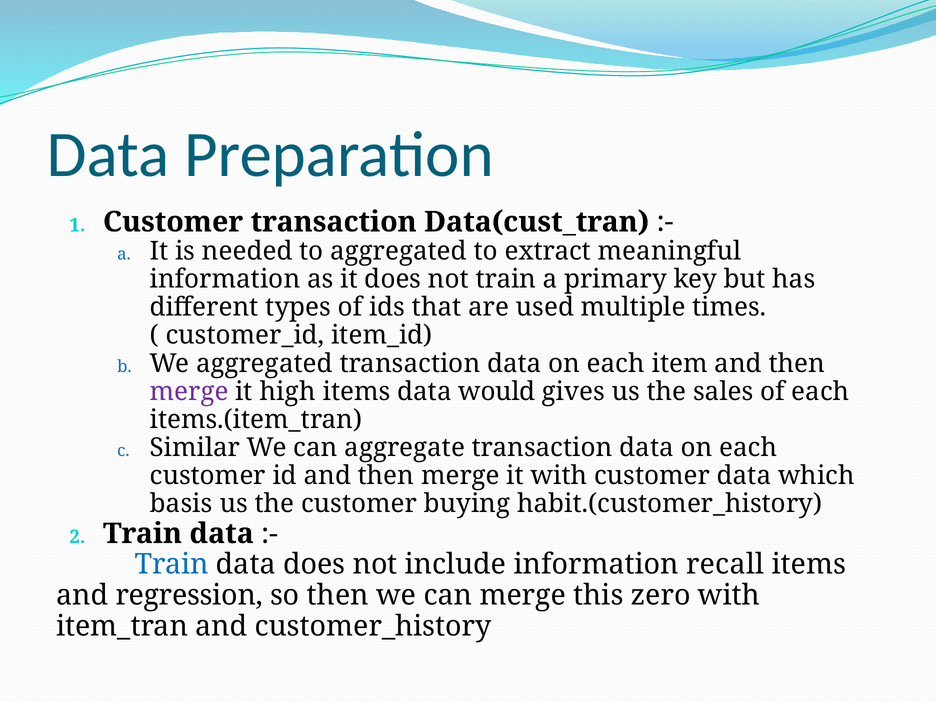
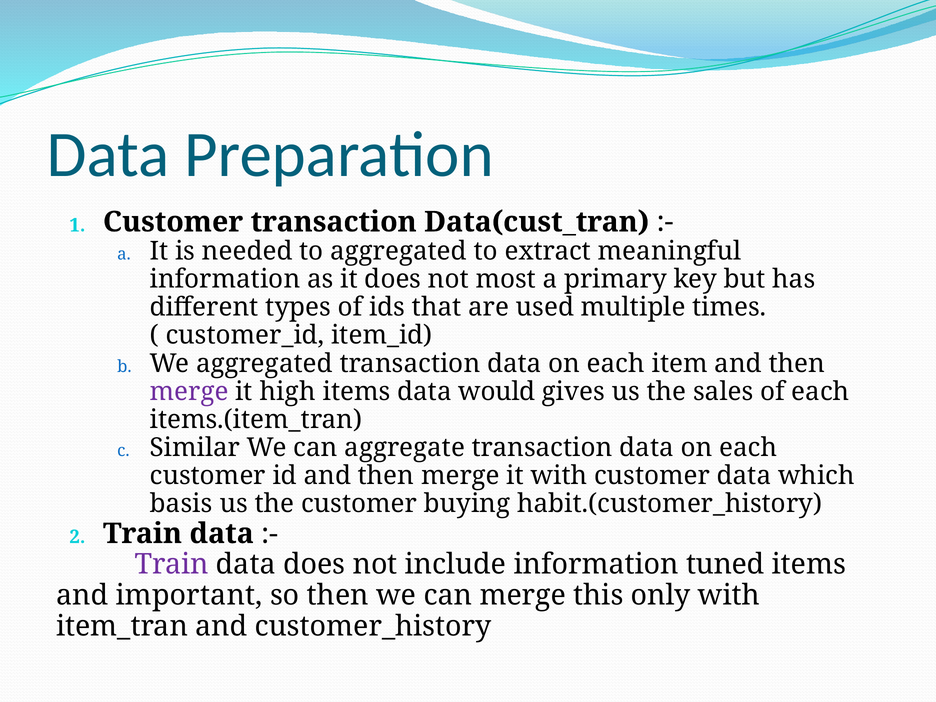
not train: train -> most (506, 279)
Train colour: blue -> purple (172, 565)
recall: recall -> tuned (725, 565)
regression: regression -> important (189, 595)
zero: zero -> only (661, 595)
